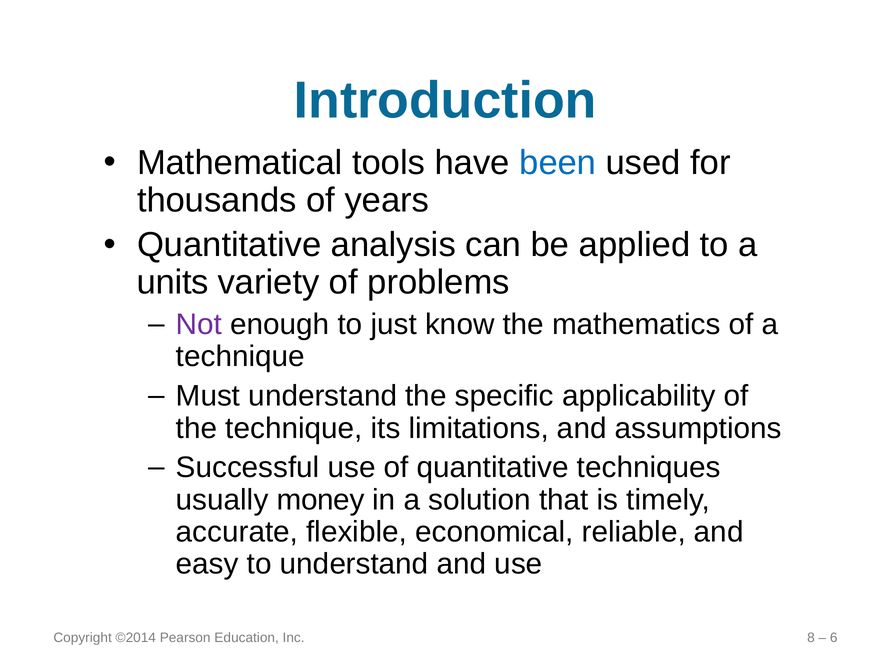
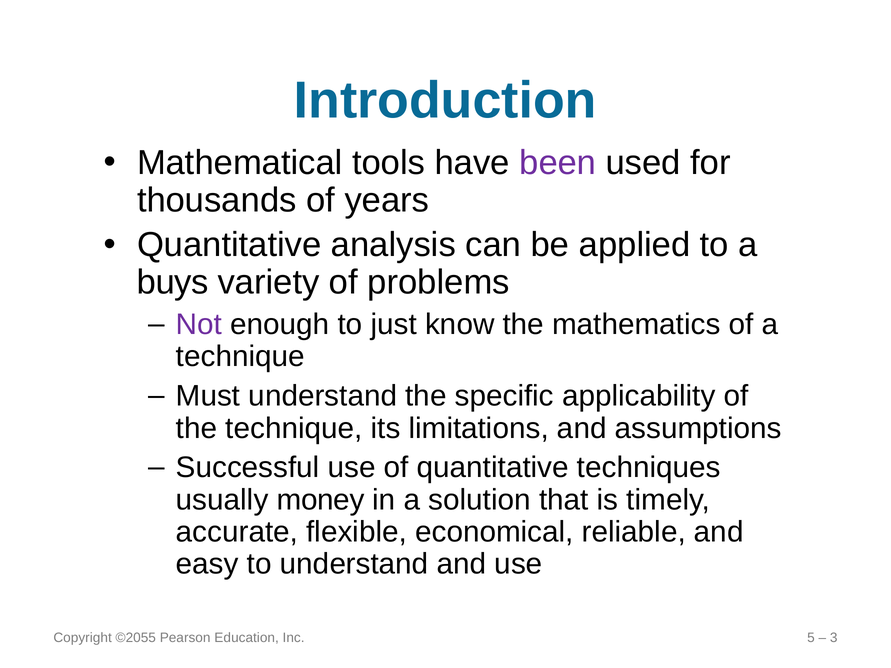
been colour: blue -> purple (558, 163)
units: units -> buys (173, 283)
©2014: ©2014 -> ©2055 (136, 638)
8: 8 -> 5 (811, 638)
6: 6 -> 3 (834, 638)
